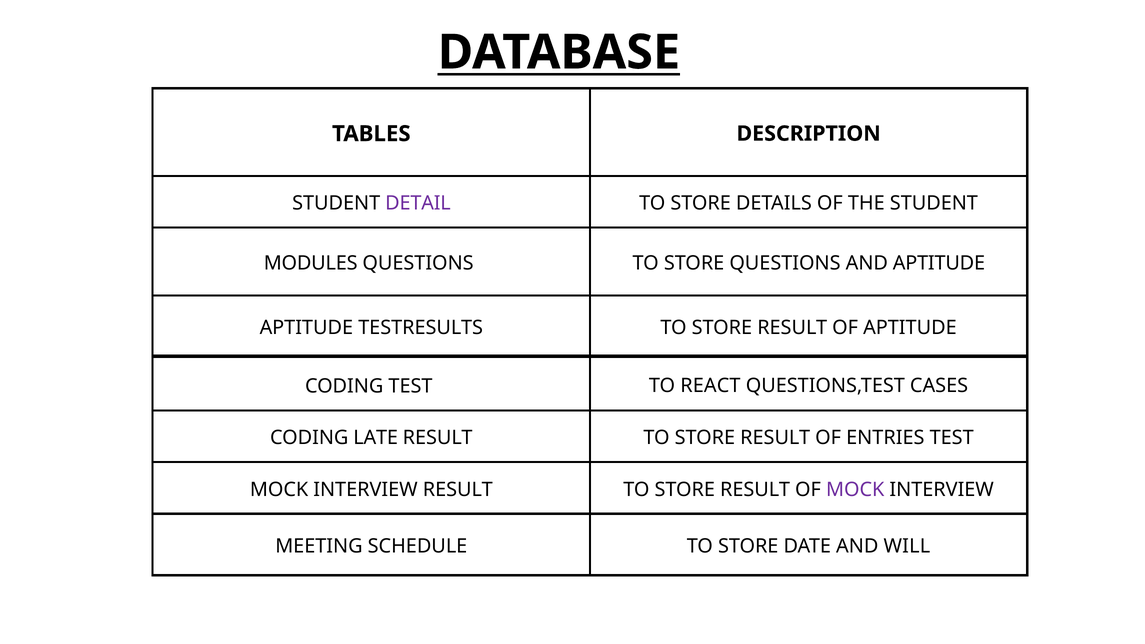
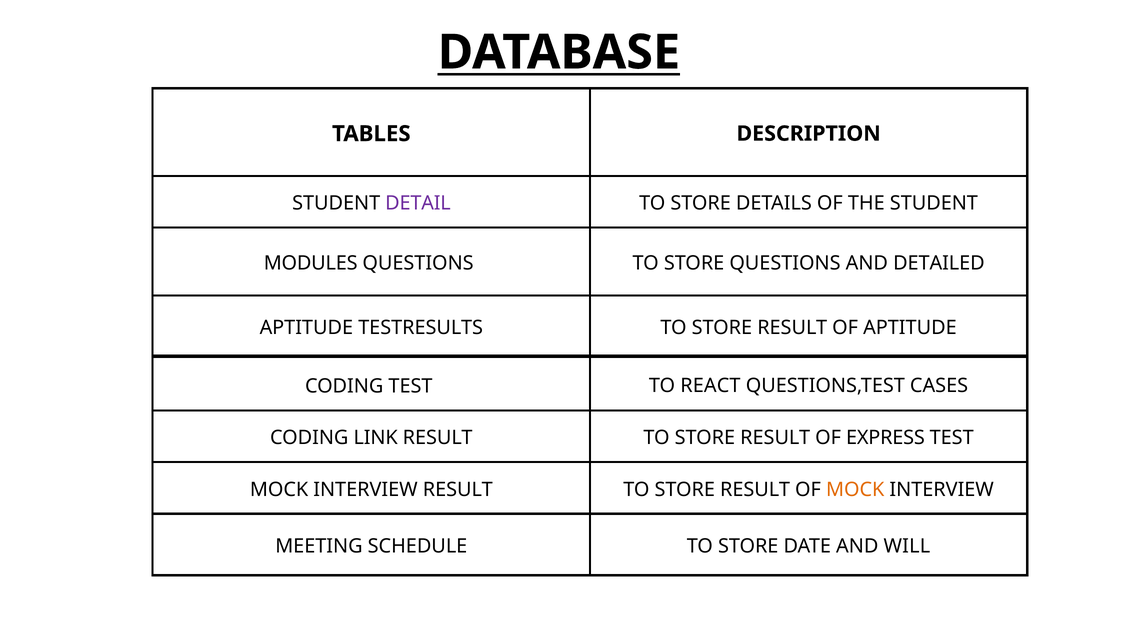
AND APTITUDE: APTITUDE -> DETAILED (939, 263)
LATE: LATE -> LINK (376, 438)
ENTRIES: ENTRIES -> EXPRESS (885, 438)
MOCK colour: purple -> orange (855, 490)
